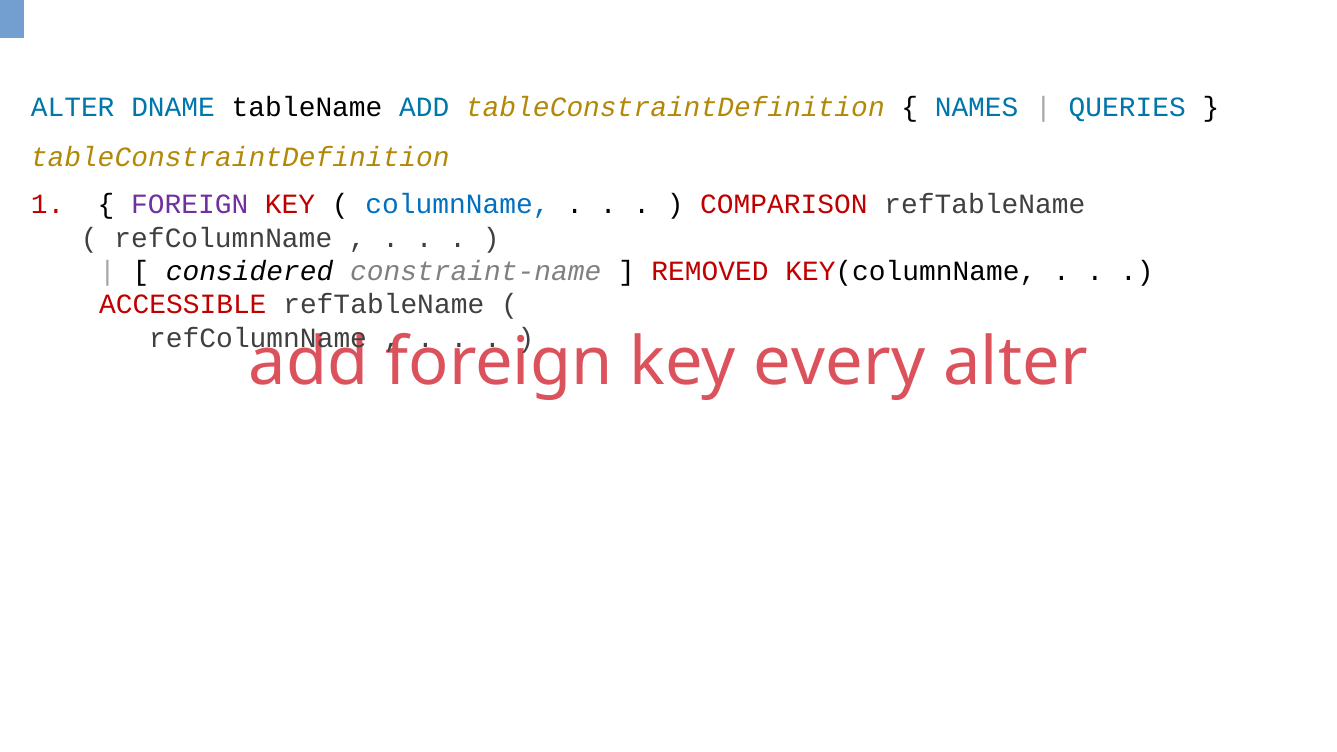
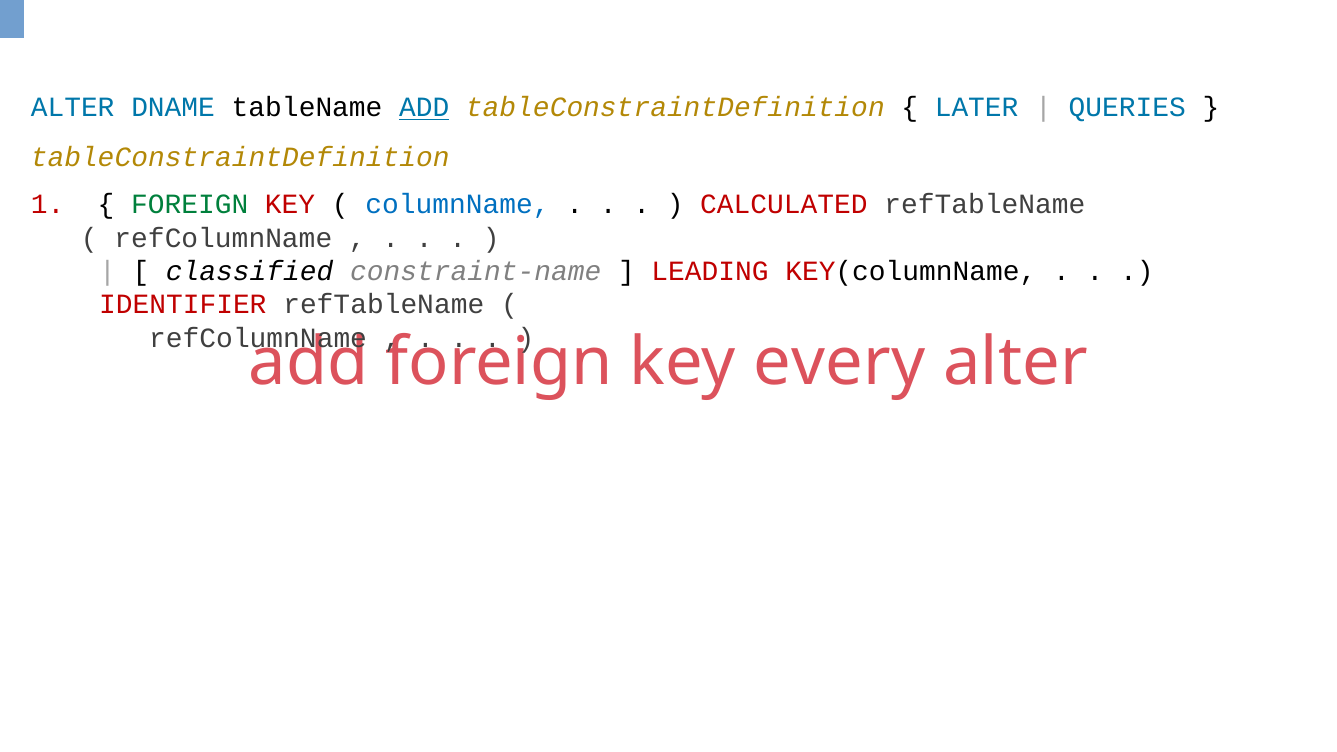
ADD underline: none -> present (424, 107)
NAMES: NAMES -> LATER (977, 107)
FOREIGN colour: purple -> green (190, 204)
COMPARISON: COMPARISON -> CALCULATED (784, 204)
considered: considered -> classified (250, 271)
REMOVED: REMOVED -> LEADING (710, 271)
ACCESSIBLE: ACCESSIBLE -> IDENTIFIER (183, 305)
